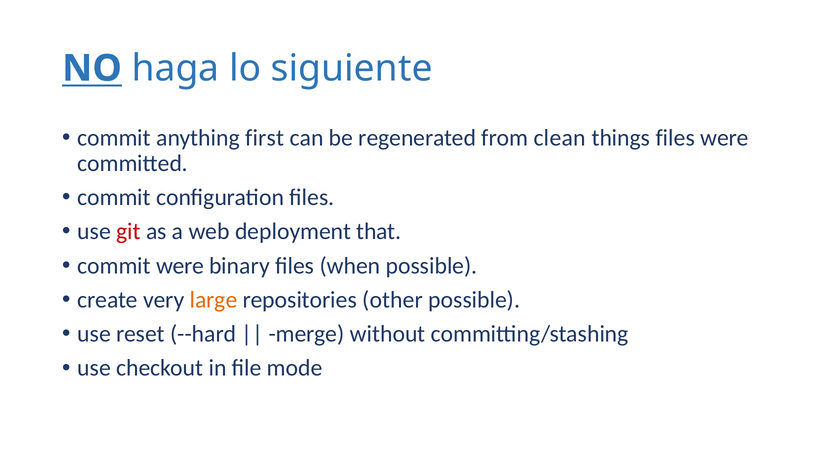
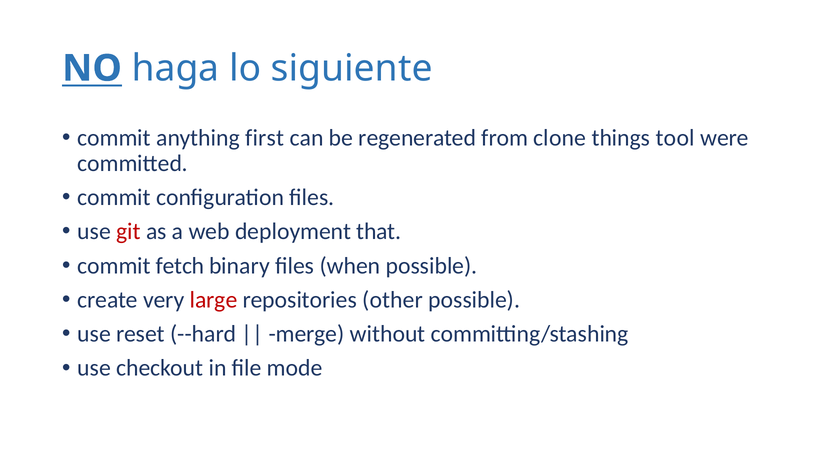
clean: clean -> clone (560, 138)
things files: files -> tool (675, 138)
commit were: were -> fetch (180, 266)
large colour: orange -> red (214, 300)
